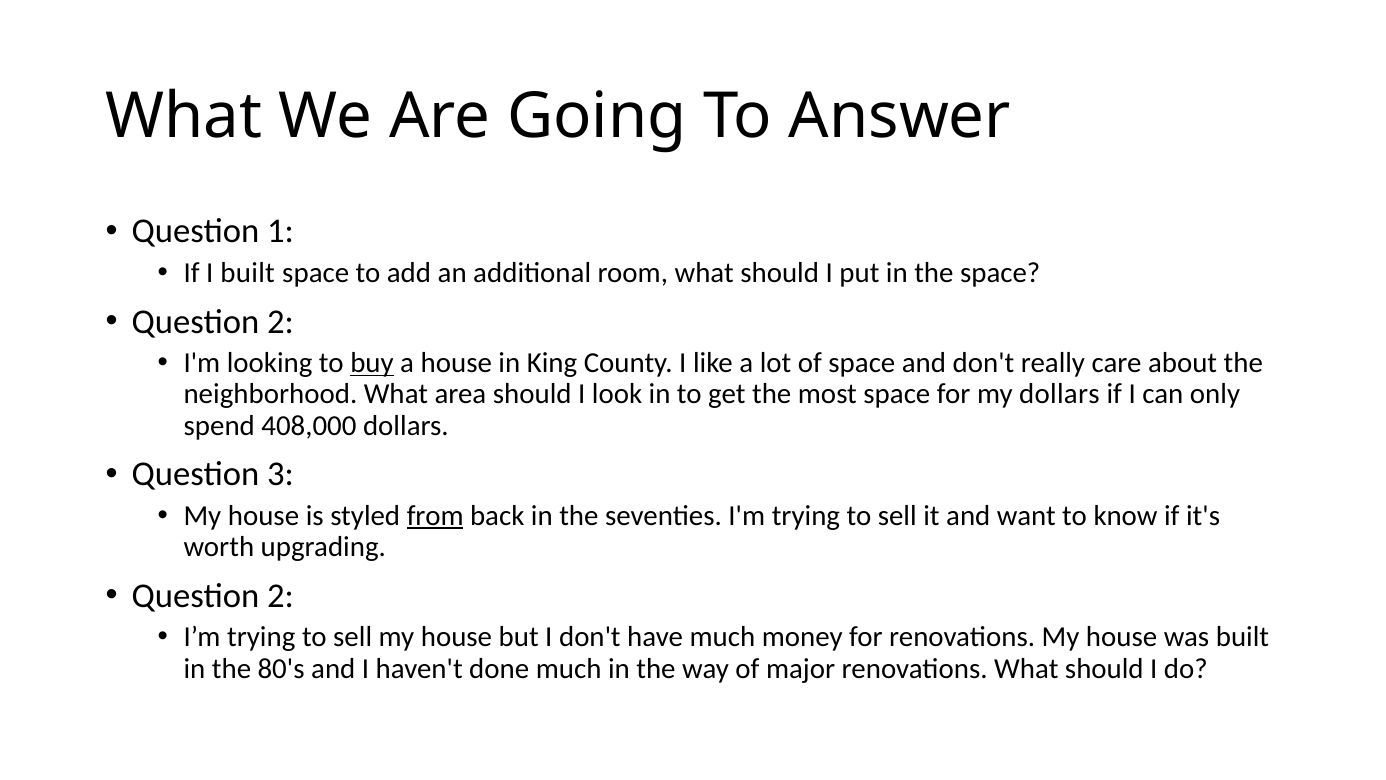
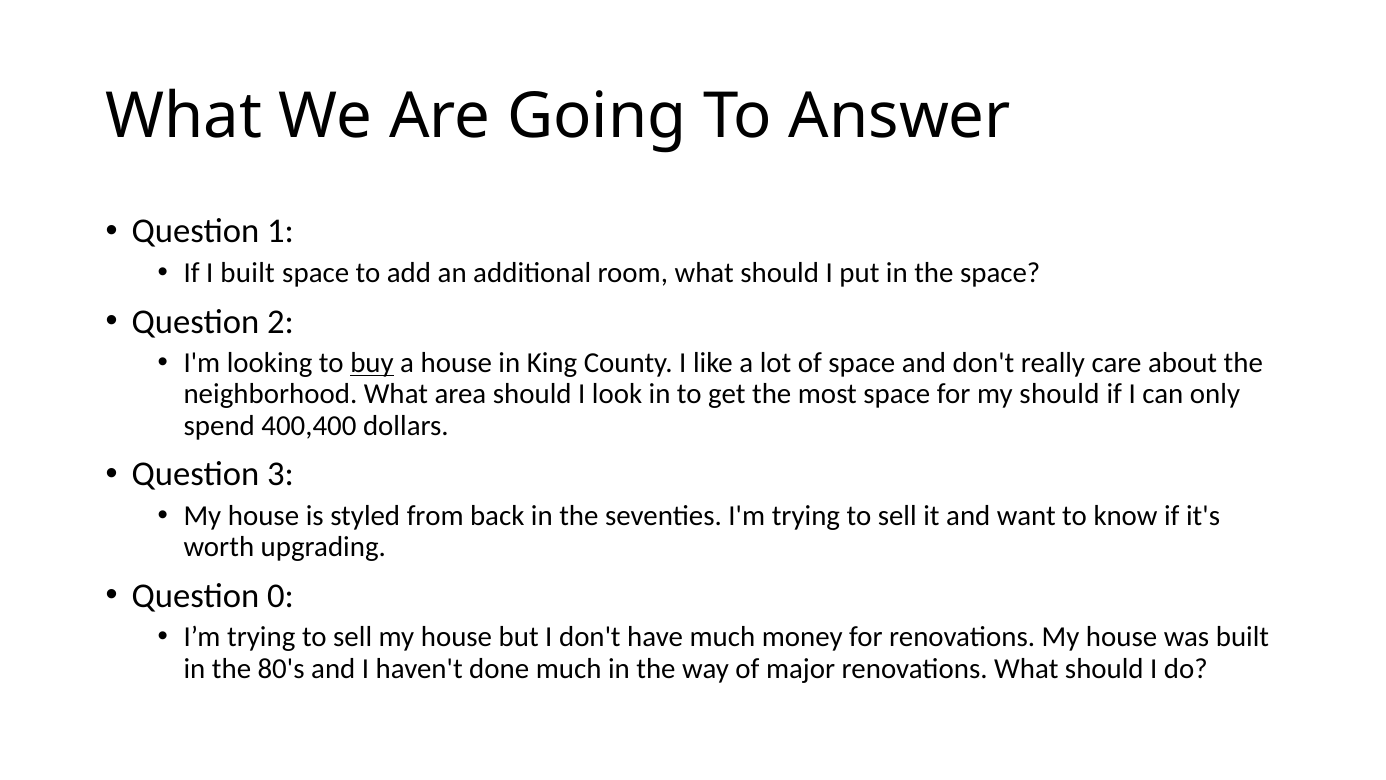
my dollars: dollars -> should (1059, 394)
408,000: 408,000 -> 400,400 (309, 425)
from underline: present -> none (435, 516)
2: 2 -> 0 (280, 596)
